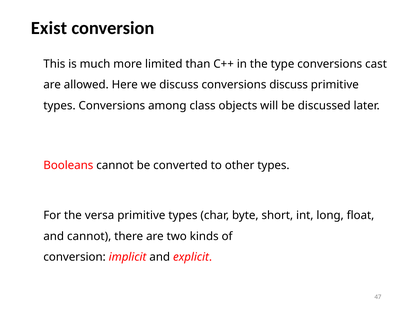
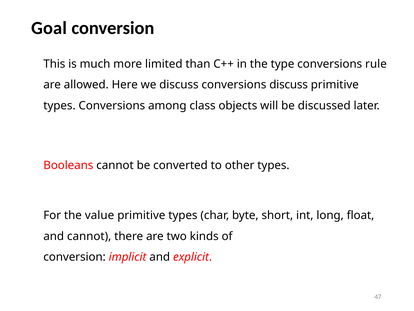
Exist: Exist -> Goal (49, 28)
cast: cast -> rule (376, 64)
versa: versa -> value (100, 215)
